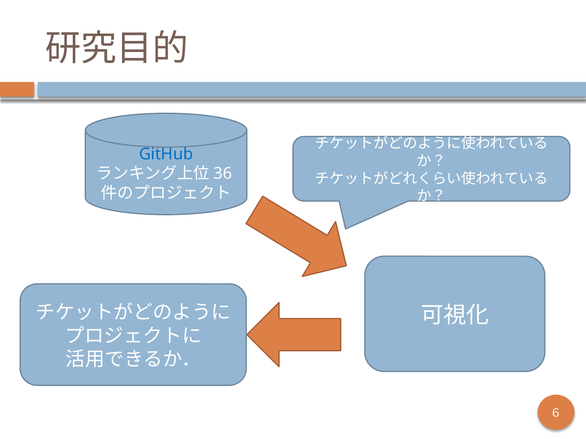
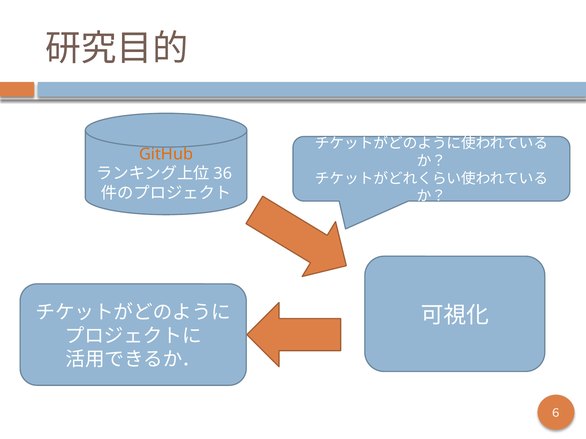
GitHub colour: blue -> orange (166, 154)
